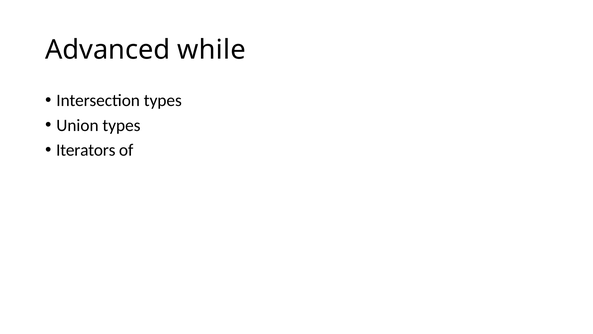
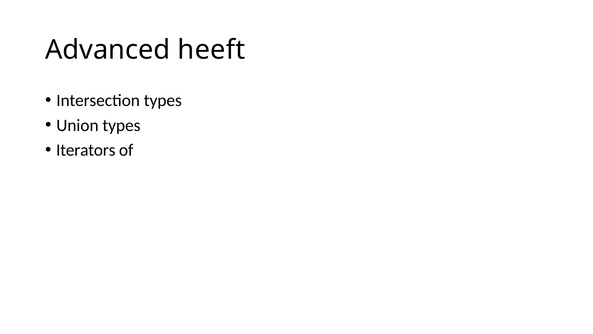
while: while -> heeft (211, 50)
